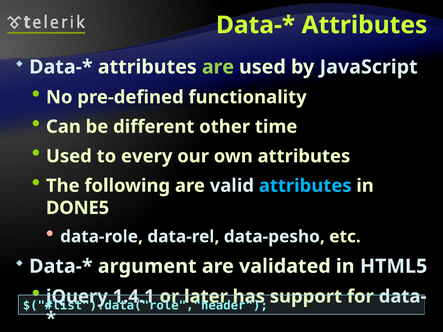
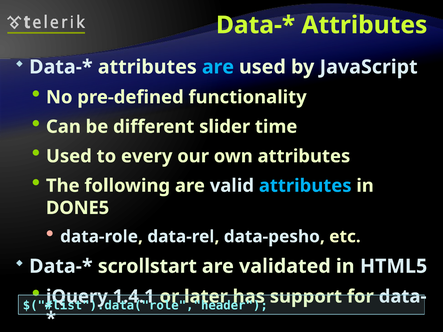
are colour: light green -> light blue (218, 67)
other: other -> slider (225, 127)
argument: argument -> scrollstart (147, 266)
